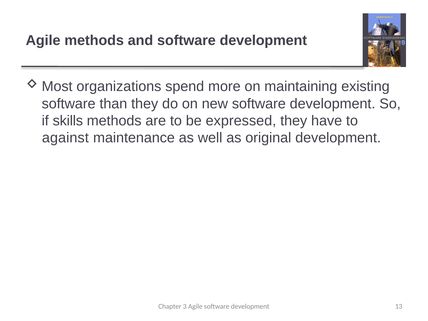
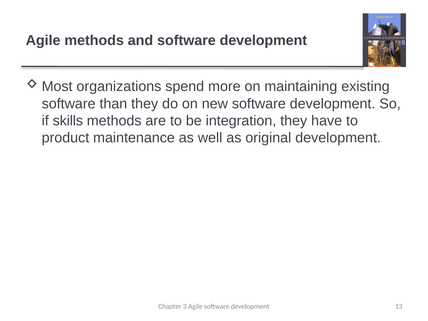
expressed: expressed -> integration (241, 121)
against: against -> product (65, 138)
